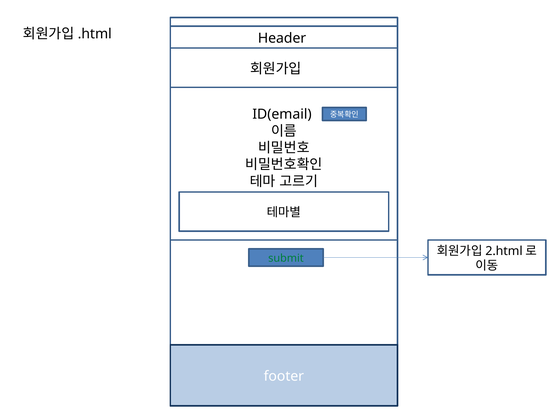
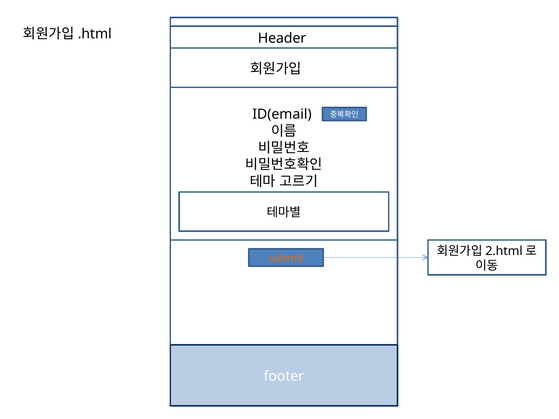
submit colour: green -> orange (286, 258)
